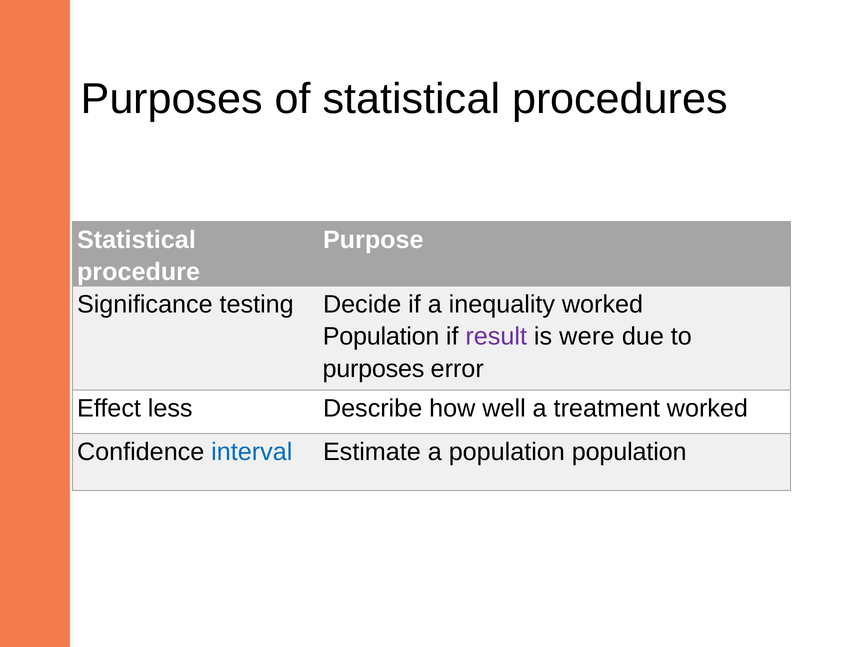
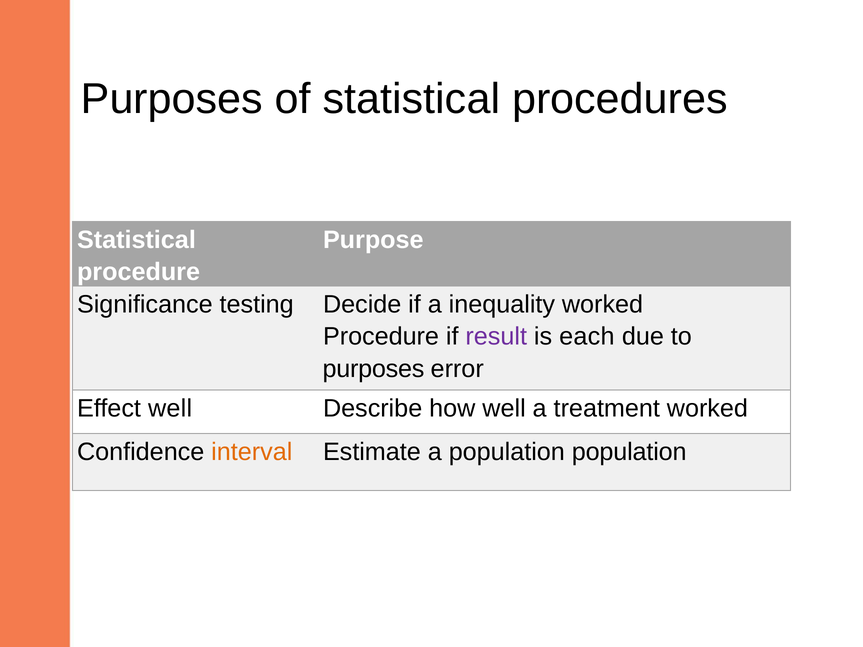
Population: Population -> Procedure (381, 337)
were: were -> each (587, 337)
Effect less: less -> well (170, 409)
interval colour: blue -> orange (252, 452)
